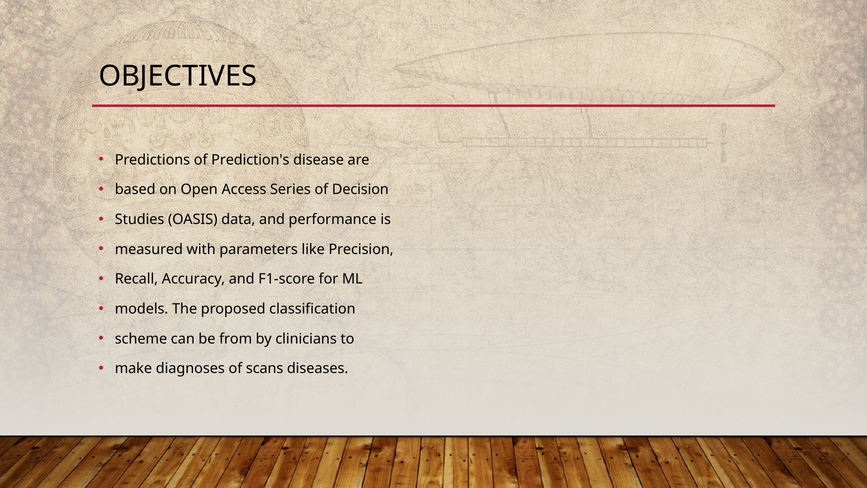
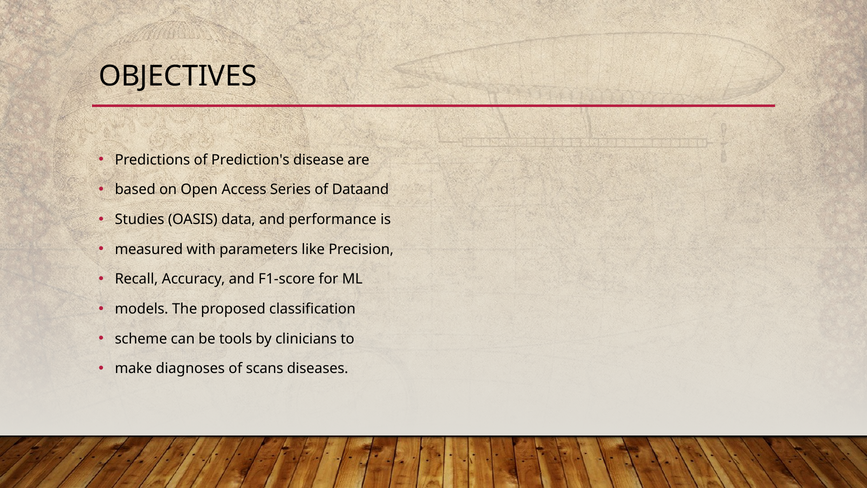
Decision: Decision -> Dataand (360, 190)
from: from -> tools (236, 339)
